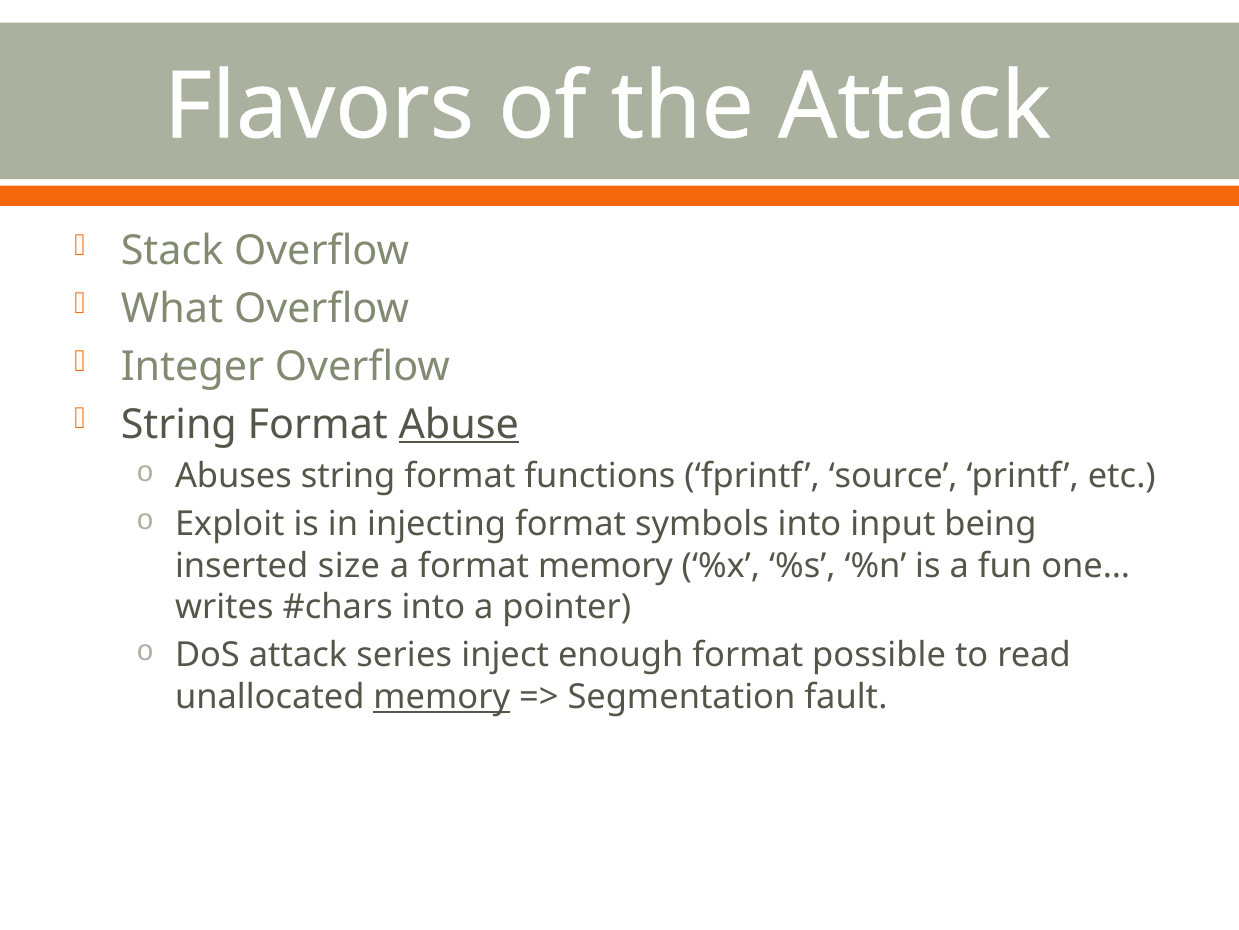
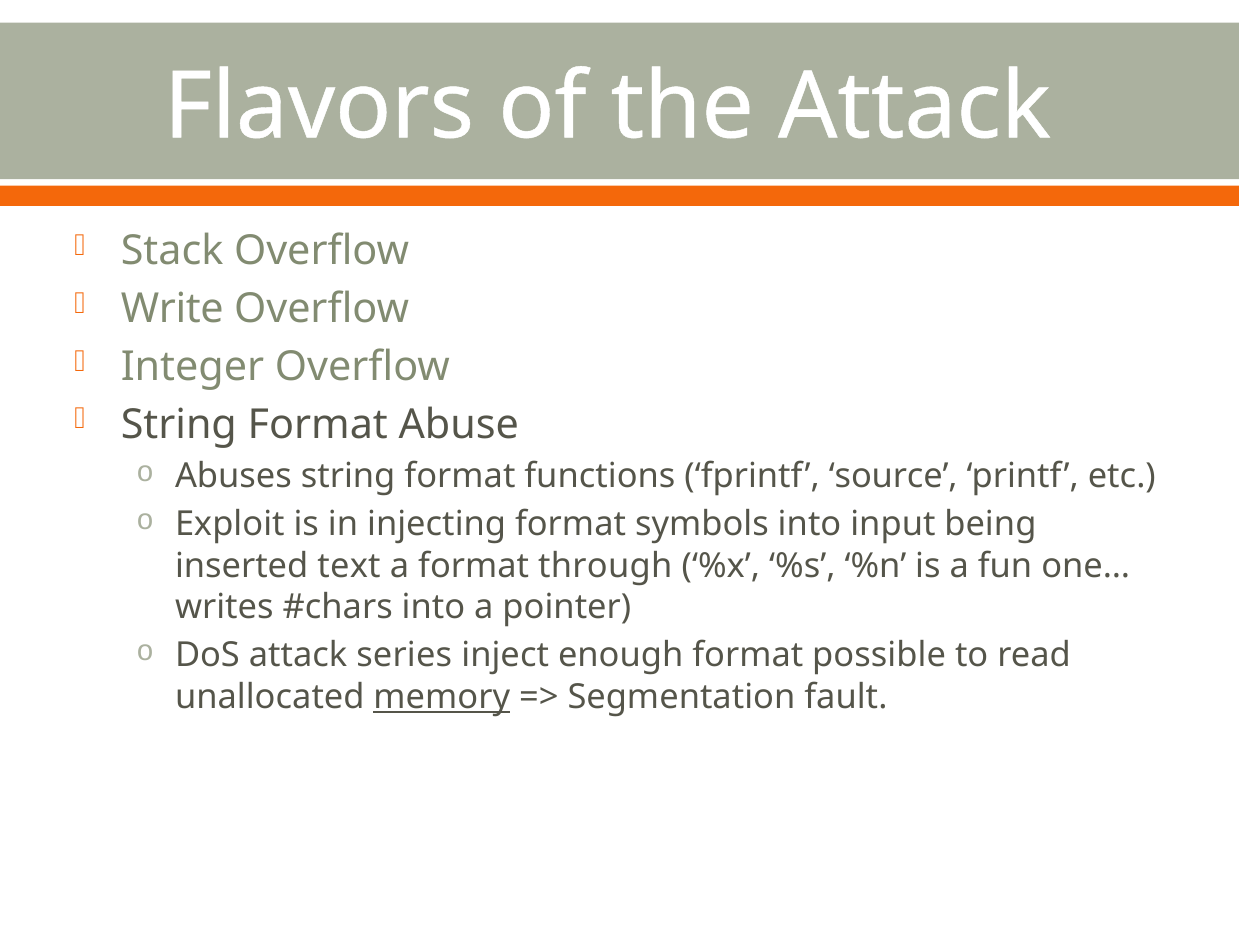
What: What -> Write (172, 309)
Abuse underline: present -> none (459, 424)
size: size -> text (349, 565)
format memory: memory -> through (605, 565)
